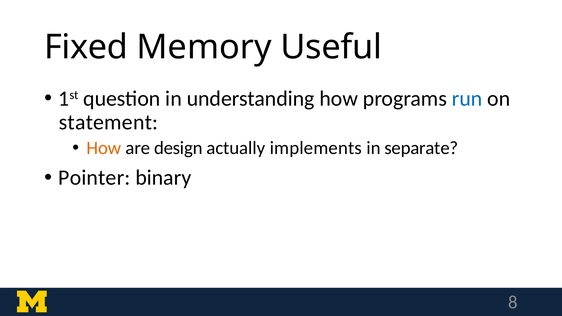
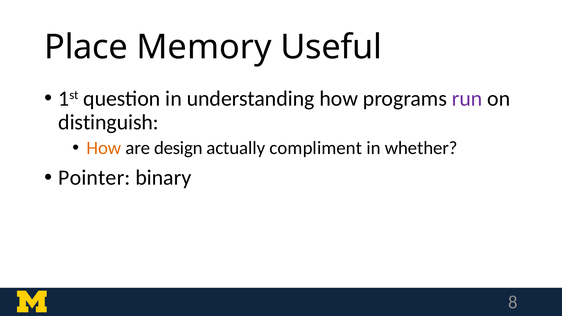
Fixed: Fixed -> Place (86, 47)
run colour: blue -> purple (467, 99)
statement: statement -> distinguish (109, 122)
implements: implements -> compliment (316, 148)
separate: separate -> whether (421, 148)
